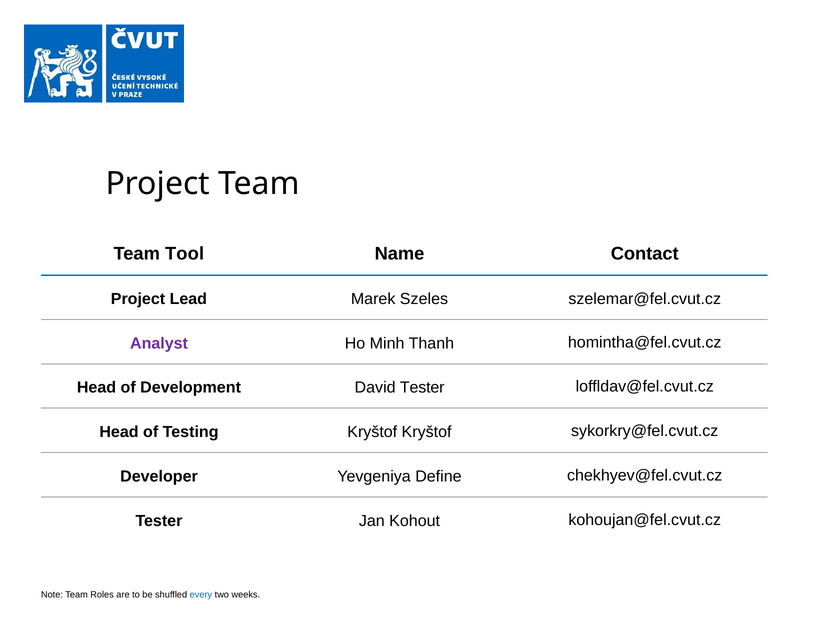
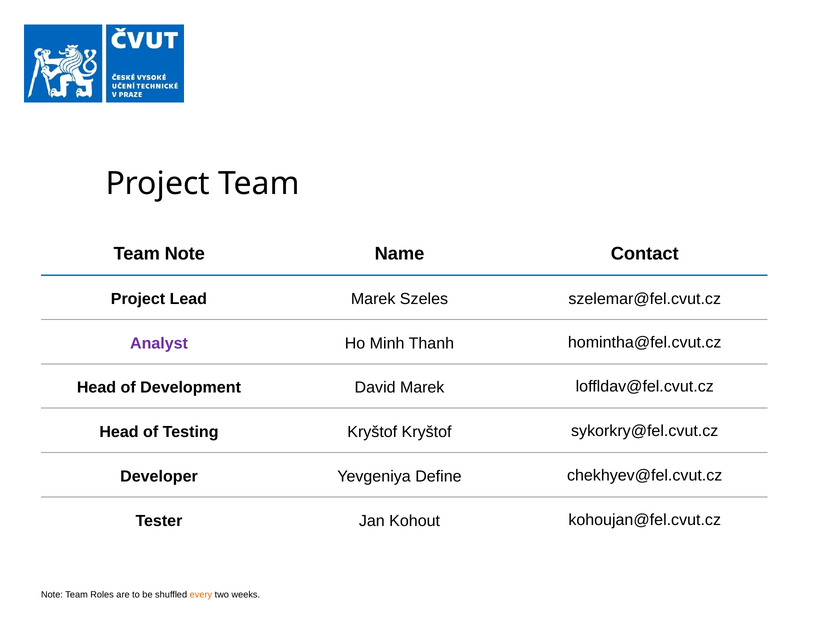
Tool: Tool -> Note (185, 254)
David Tester: Tester -> Marek (422, 388)
every colour: blue -> orange (201, 595)
